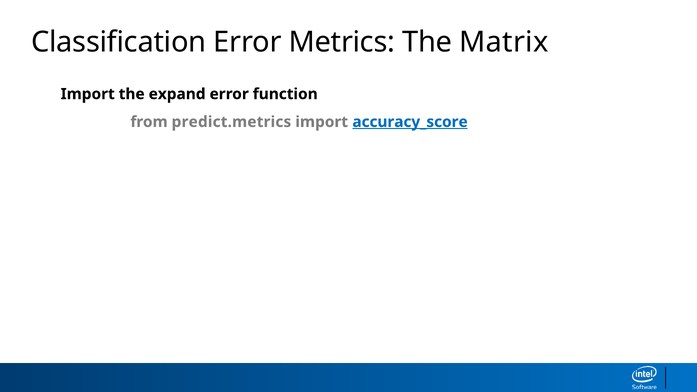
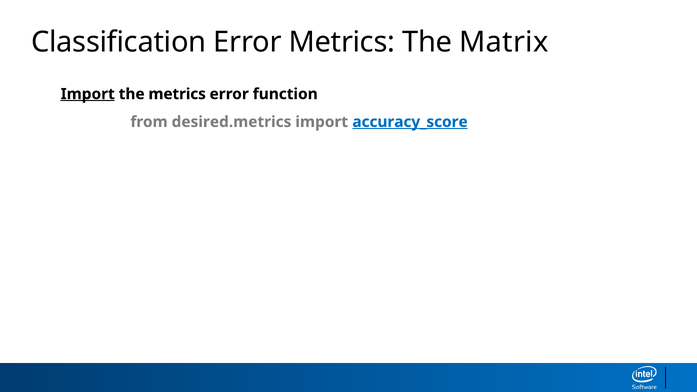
Import underline: none -> present (88, 94)
the expand: expand -> metrics (177, 94)
predict.metrics: predict.metrics -> desired.metrics (231, 122)
